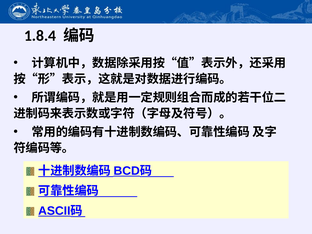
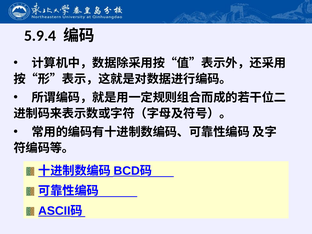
1.8.4: 1.8.4 -> 5.9.4 (40, 36)
